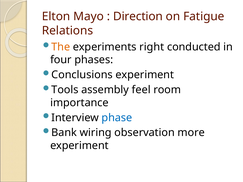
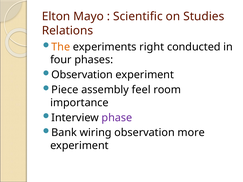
Direction: Direction -> Scientific (138, 16)
Fatigue: Fatigue -> Studies (204, 16)
Conclusions: Conclusions -> Observation (82, 75)
Tools: Tools -> Piece (65, 90)
phase colour: blue -> purple (117, 118)
